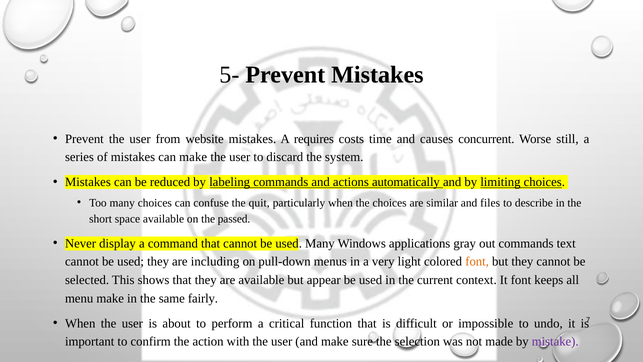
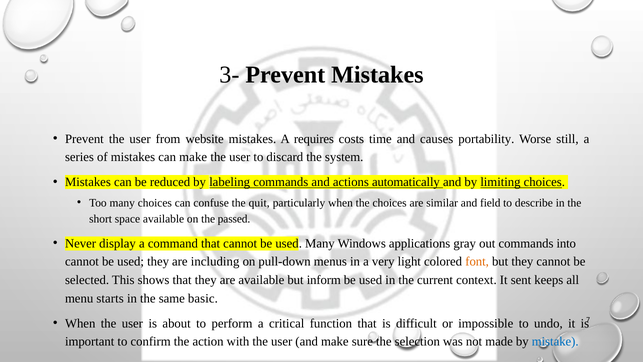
5-: 5- -> 3- (229, 75)
concurrent: concurrent -> portability (486, 139)
files: files -> field (490, 203)
text: text -> into (566, 243)
appear: appear -> inform (324, 280)
It font: font -> sent (521, 280)
menu make: make -> starts (110, 298)
fairly: fairly -> basic (203, 298)
mistake colour: purple -> blue (555, 341)
